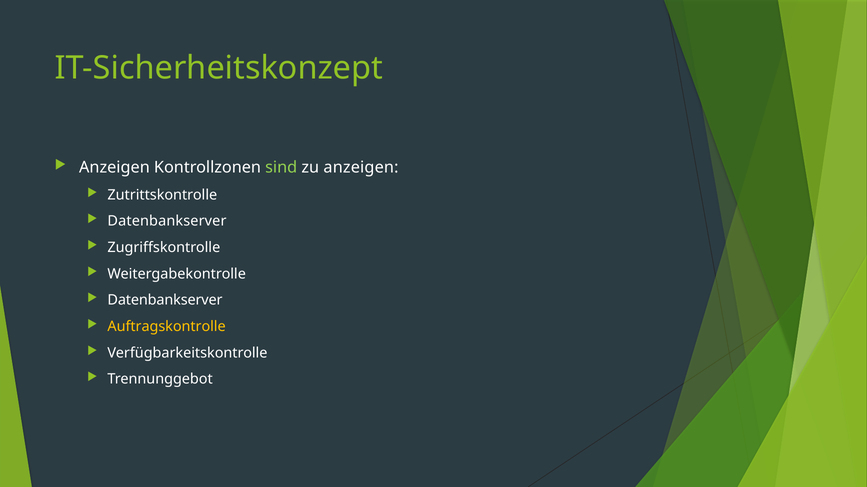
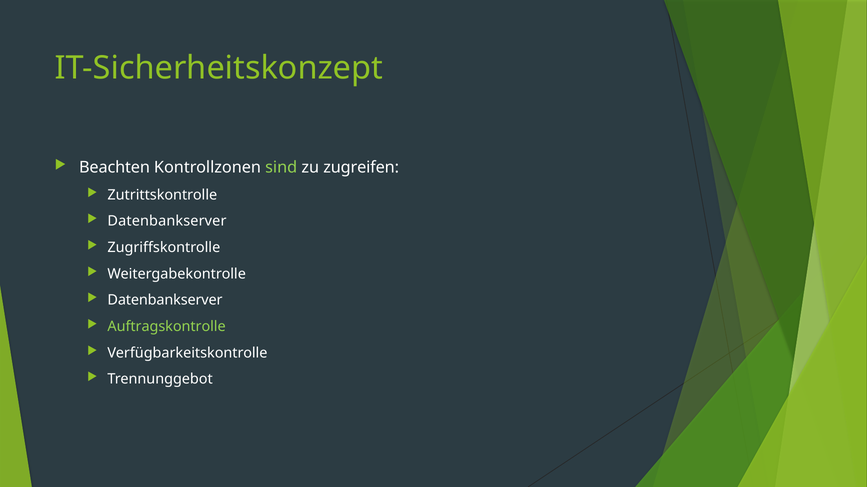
Anzeigen: Anzeigen -> Beachten (114, 168)
zu anzeigen: anzeigen -> zugreifen (361, 168)
Auftragskontrolle colour: yellow -> light green (167, 327)
